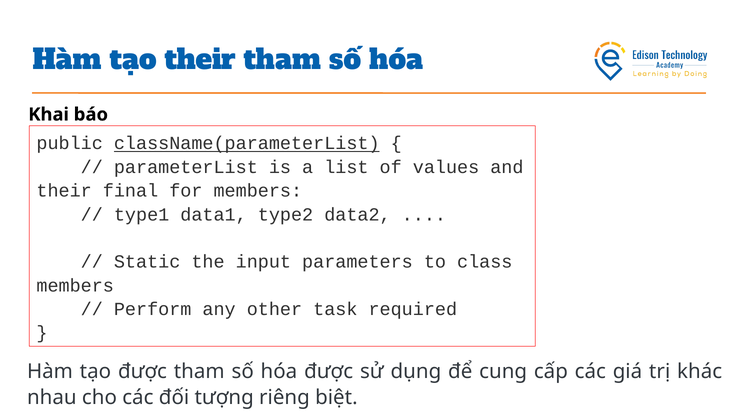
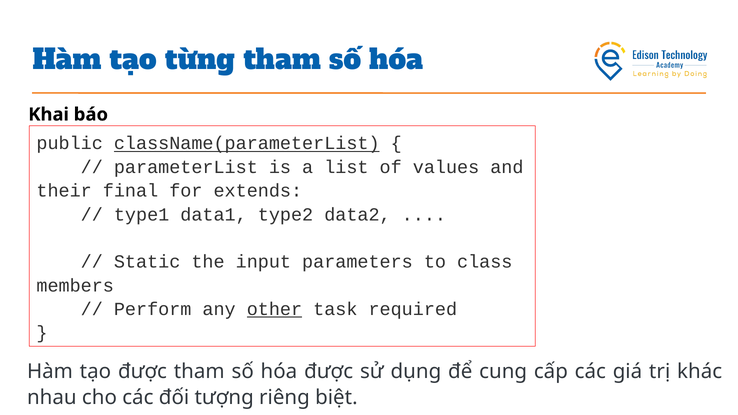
tạo their: their -> từng (200, 60)
for members: members -> extends (258, 191)
other underline: none -> present (274, 309)
